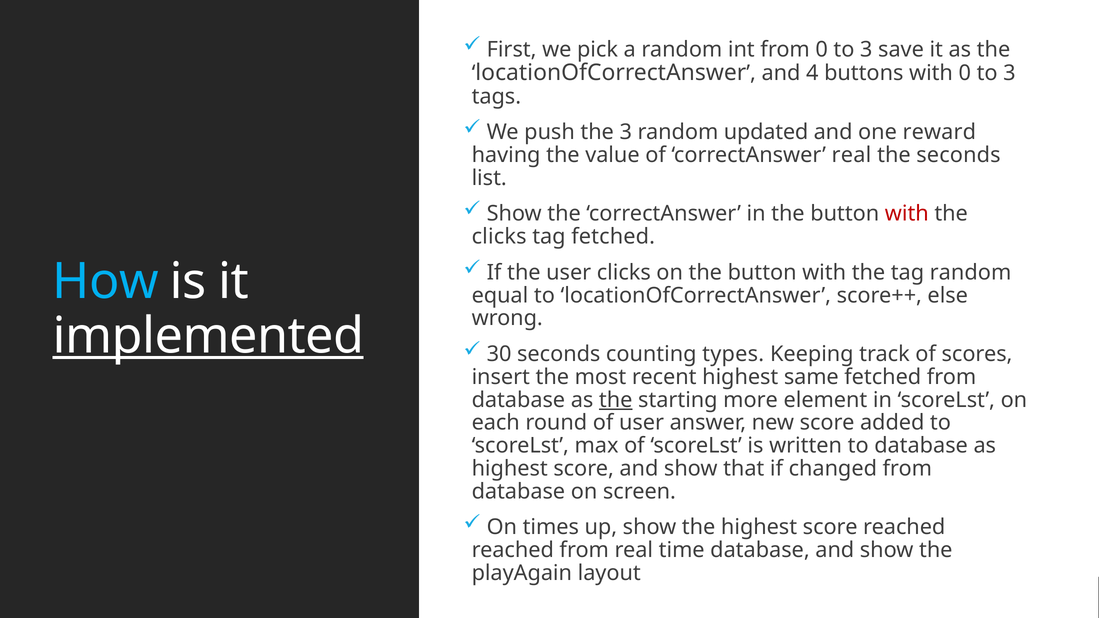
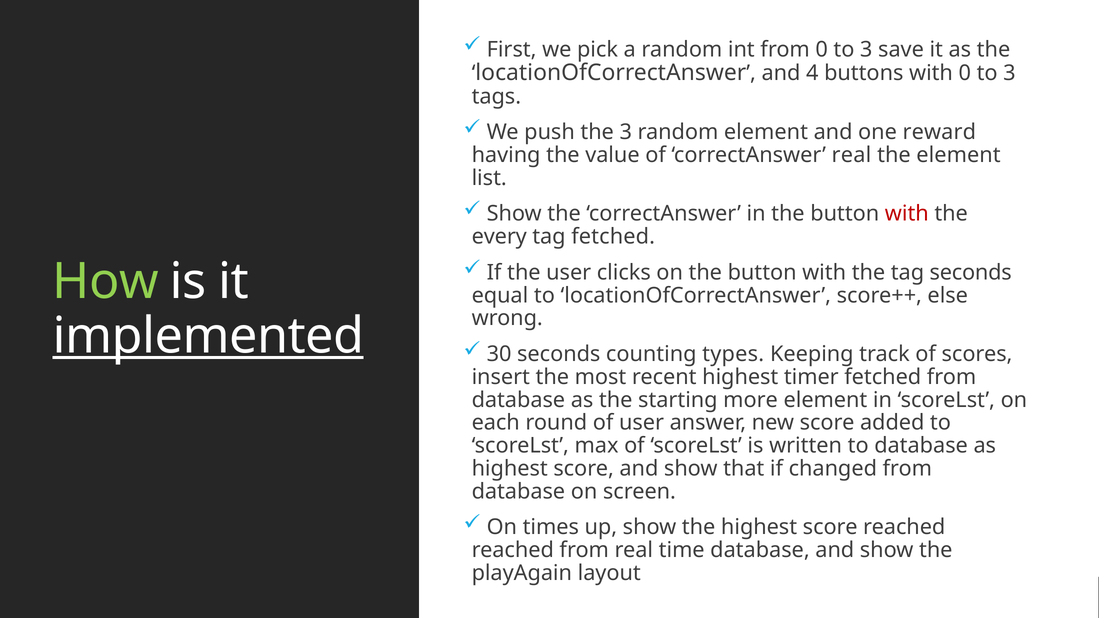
random updated: updated -> element (766, 132)
the seconds: seconds -> element (959, 155)
clicks: clicks -> every (499, 237)
tag random: random -> seconds (971, 272)
How colour: light blue -> light green (105, 282)
same: same -> timer (811, 377)
the underline: present -> none (616, 400)
